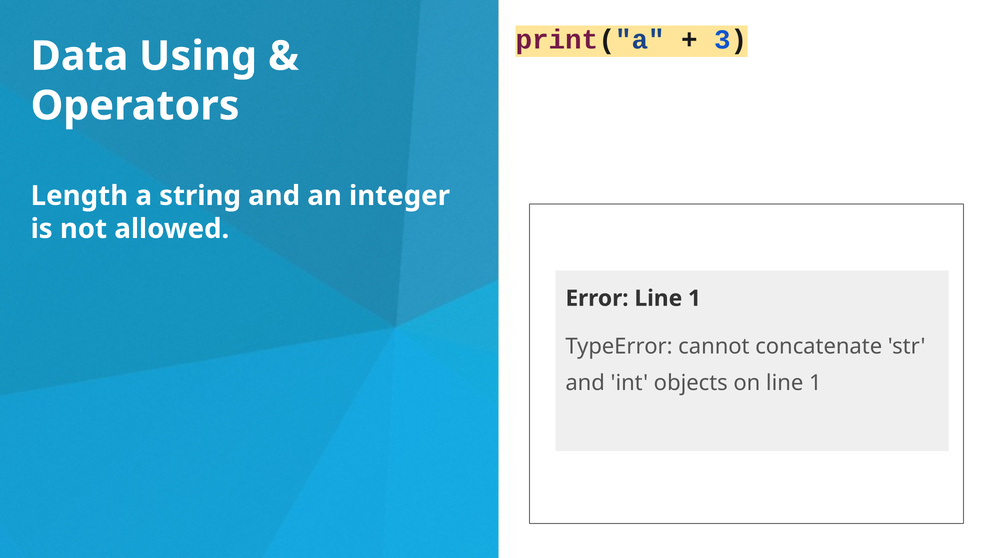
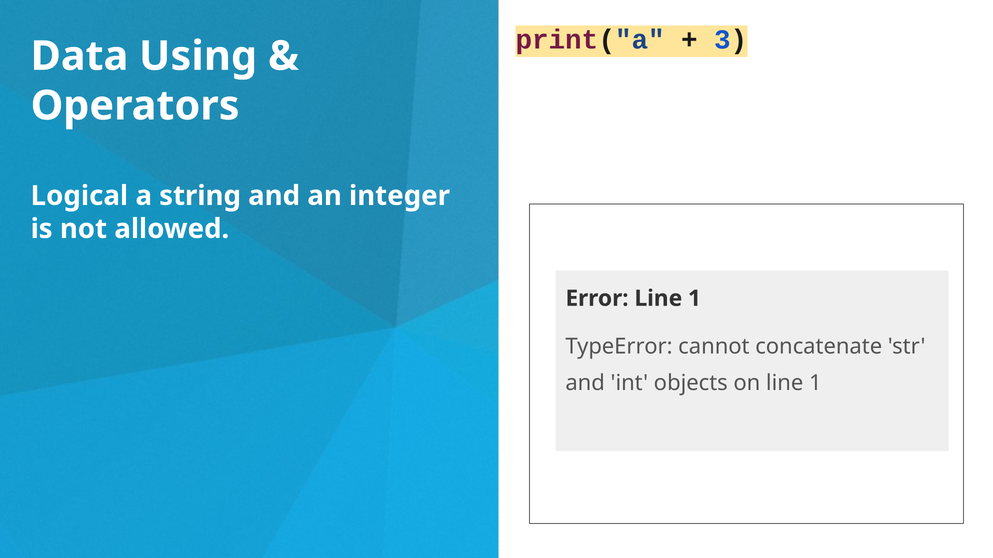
Length: Length -> Logical (79, 196)
